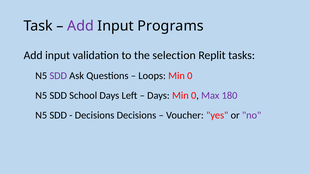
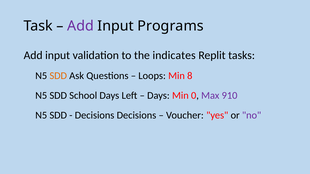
selection: selection -> indicates (174, 55)
SDD colour: purple -> orange (58, 76)
Loops Min 0: 0 -> 8 (190, 76)
180: 180 -> 910 (230, 96)
